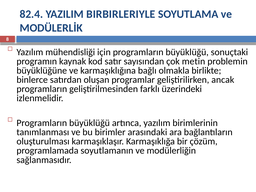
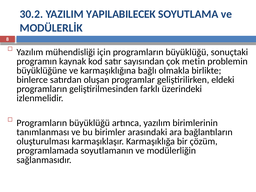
82.4: 82.4 -> 30.2 (31, 14)
BIRBIRLERIYLE: BIRBIRLERIYLE -> YAPILABILECEK (121, 14)
ancak: ancak -> eldeki (223, 80)
